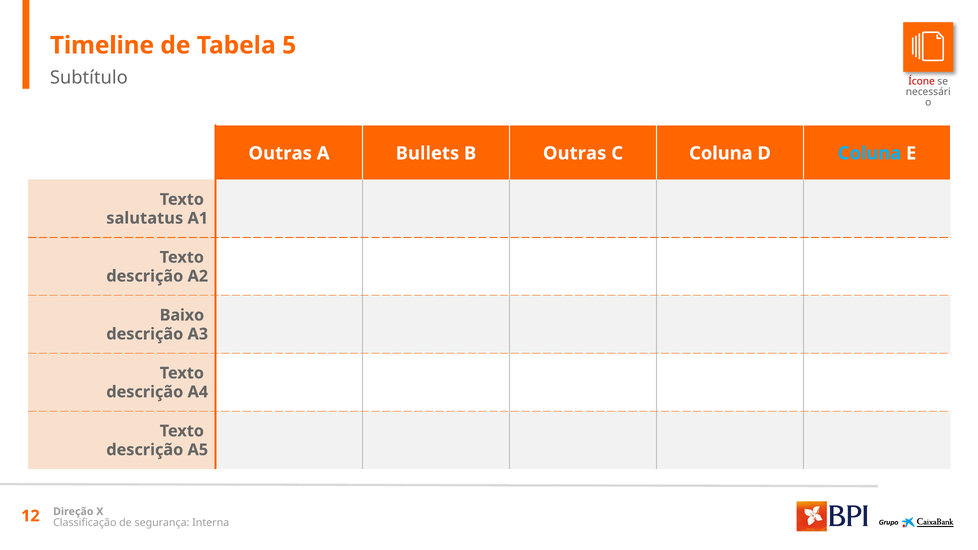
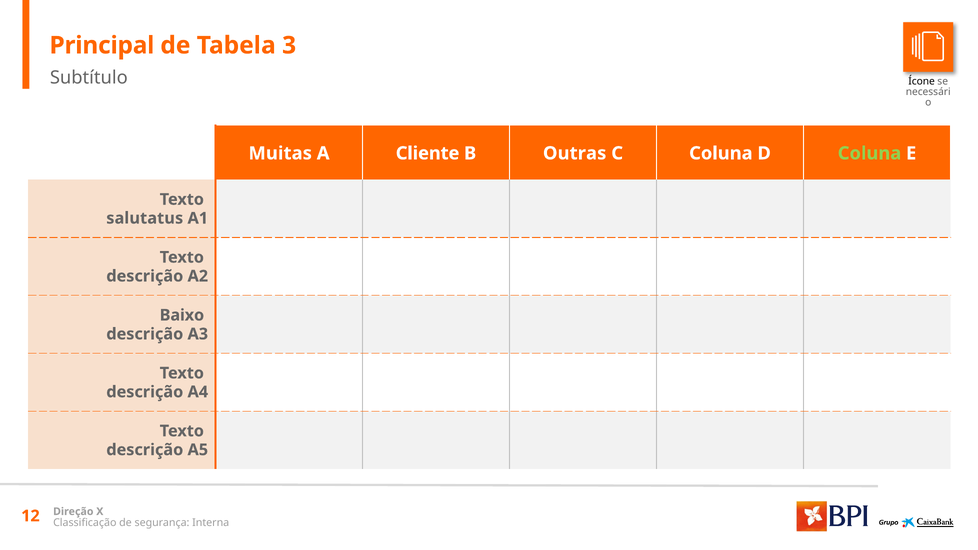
Timeline: Timeline -> Principal (102, 45)
5: 5 -> 3 (289, 45)
Ícone colour: red -> black (922, 82)
Outras: Outras -> Muitas (280, 153)
Bullets: Bullets -> Cliente (428, 153)
Coluna colour: light blue -> light green (869, 153)
